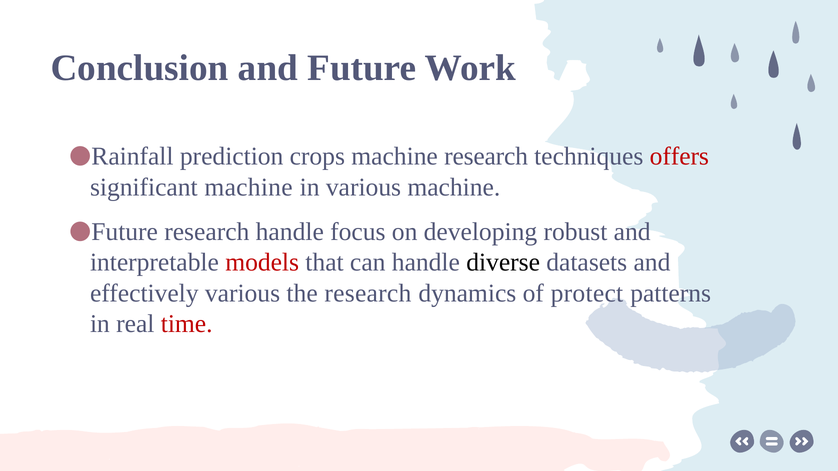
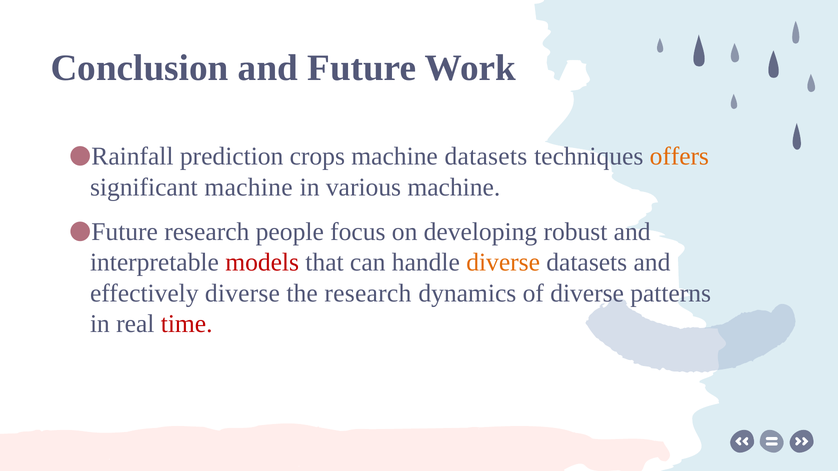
machine research: research -> datasets (486, 157)
offers colour: red -> orange (679, 157)
research handle: handle -> people (290, 232)
diverse colour: black -> orange (503, 263)
effectively various: various -> diverse (242, 293)
of protect: protect -> diverse (587, 293)
